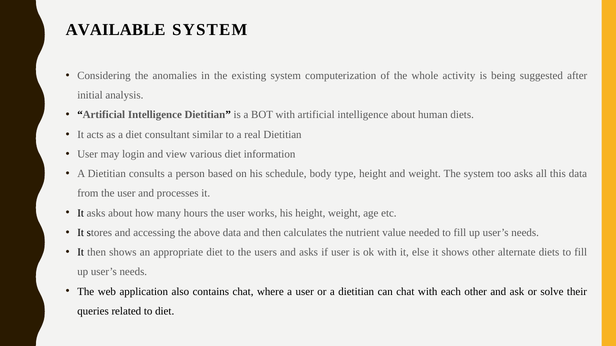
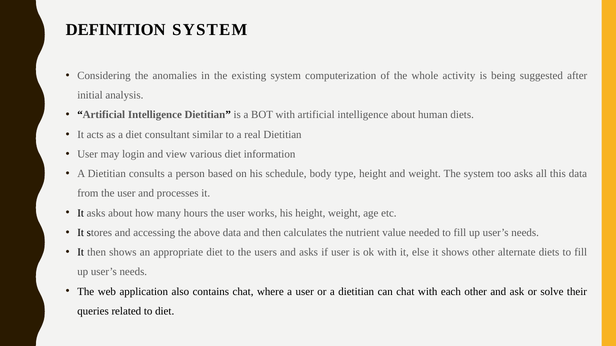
AVAILABLE: AVAILABLE -> DEFINITION (116, 30)
